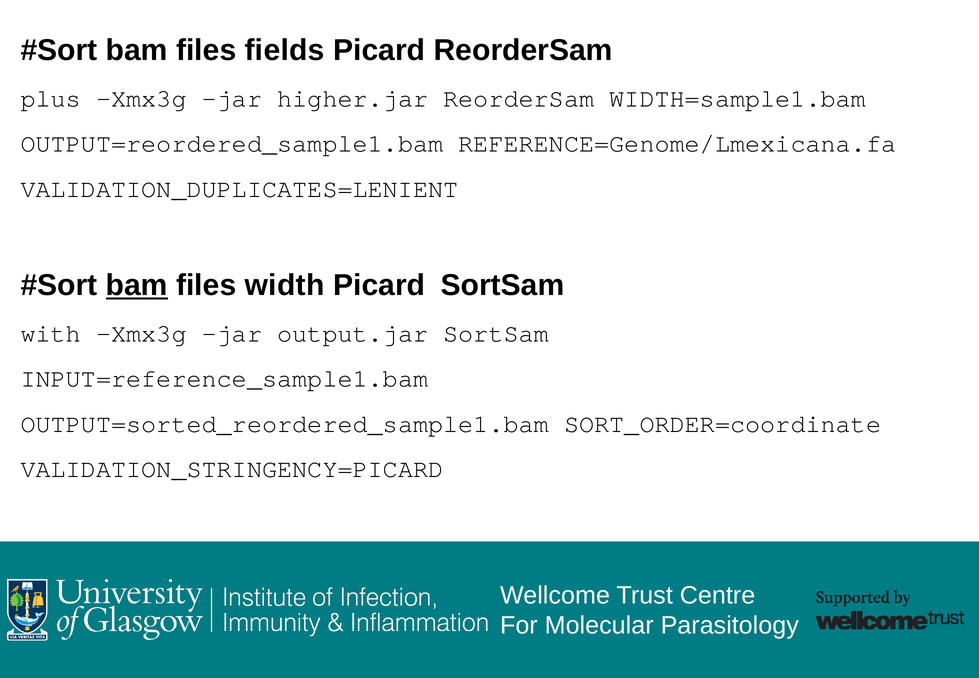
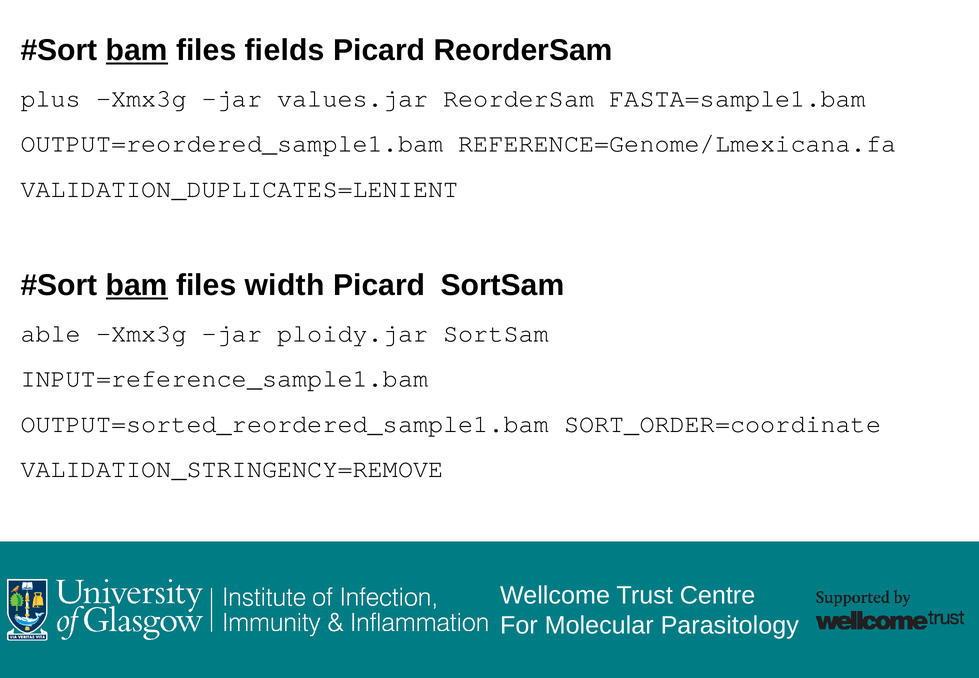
bam underline: none -> present (137, 50)
higher.jar: higher.jar -> values.jar (353, 98)
WIDTH=sample1.bam: WIDTH=sample1.bam -> FASTA=sample1.bam (738, 98)
with: with -> able (51, 333)
output.jar: output.jar -> ploidy.jar (353, 333)
VALIDATION_STRINGENCY=PICARD: VALIDATION_STRINGENCY=PICARD -> VALIDATION_STRINGENCY=REMOVE (232, 469)
